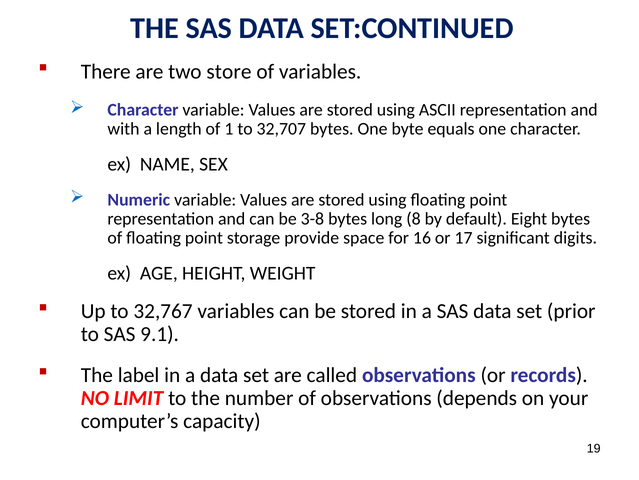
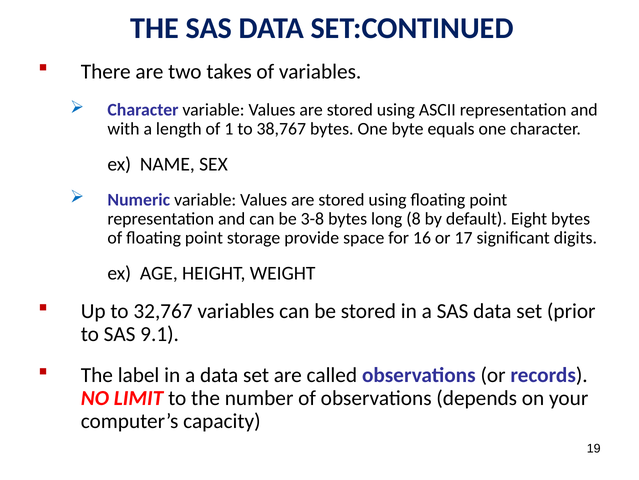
store: store -> takes (229, 71)
32,707: 32,707 -> 38,767 (281, 129)
